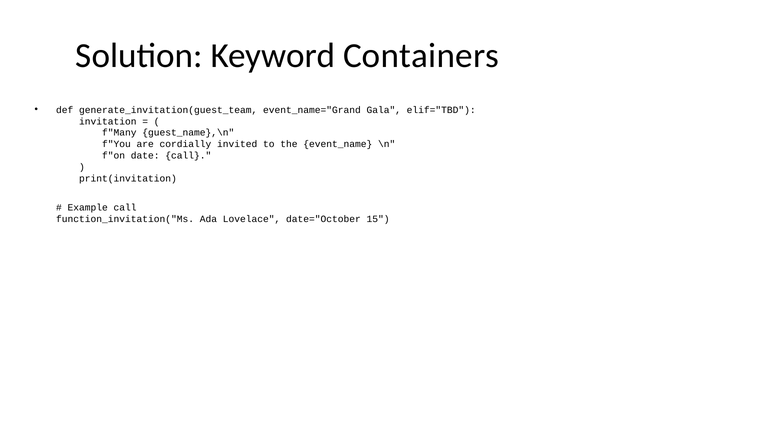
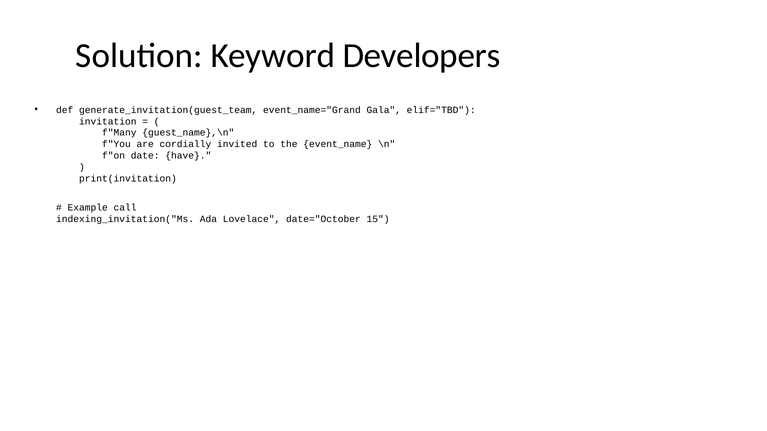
Containers: Containers -> Developers (421, 56)
date call: call -> have (188, 156)
function_invitation("Ms: function_invitation("Ms -> indexing_invitation("Ms (125, 219)
